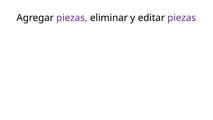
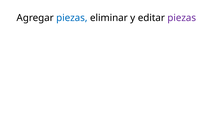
piezas colour: purple -> blue (72, 18)
